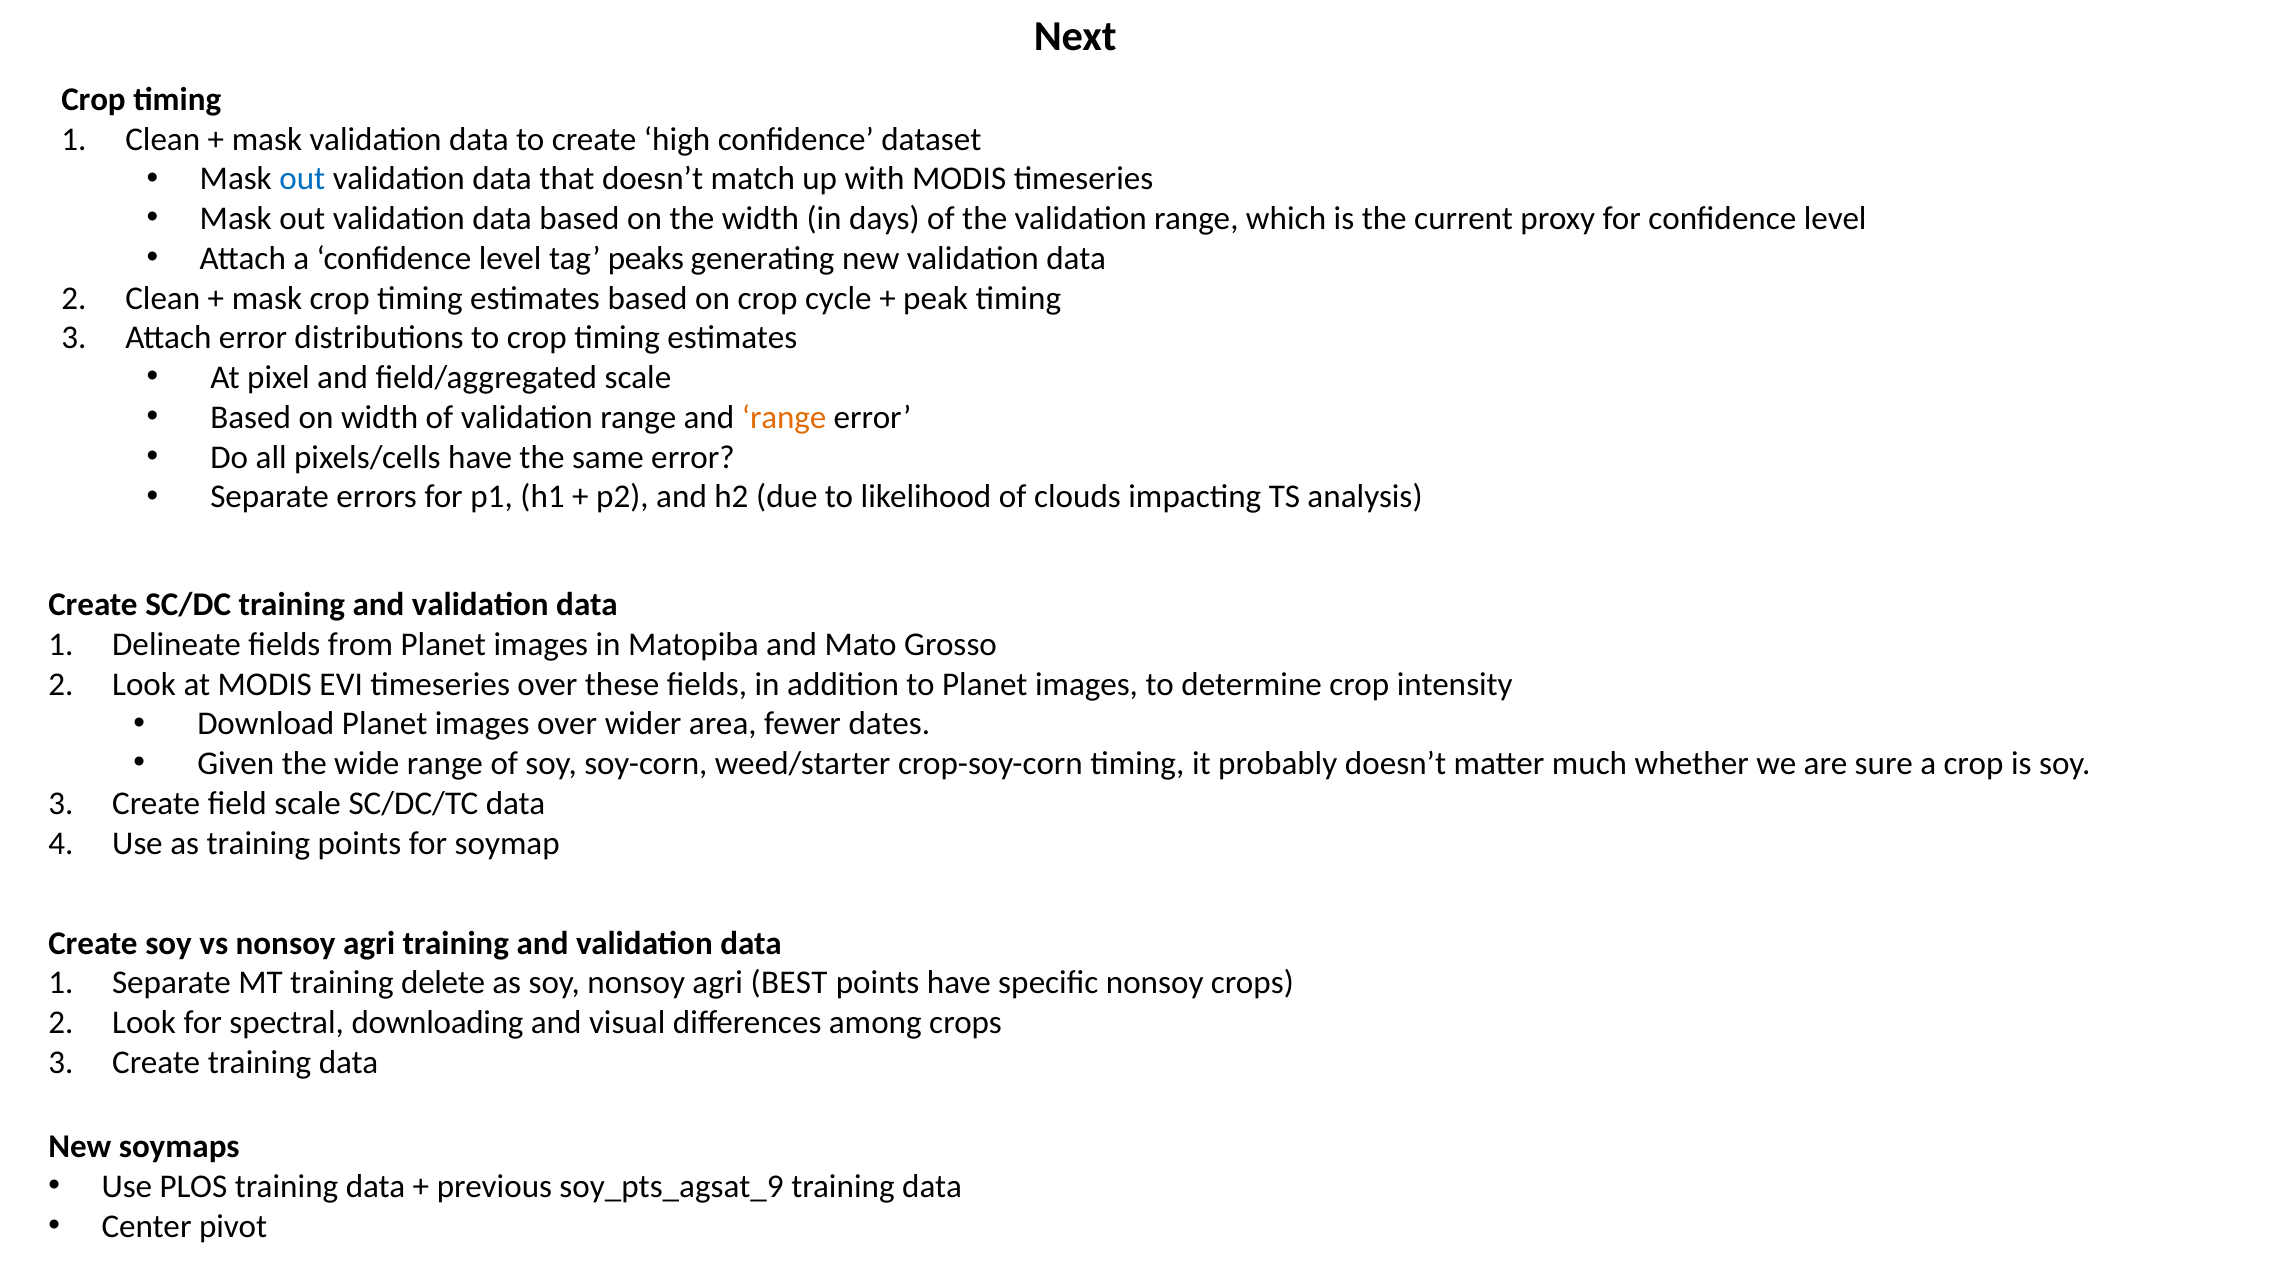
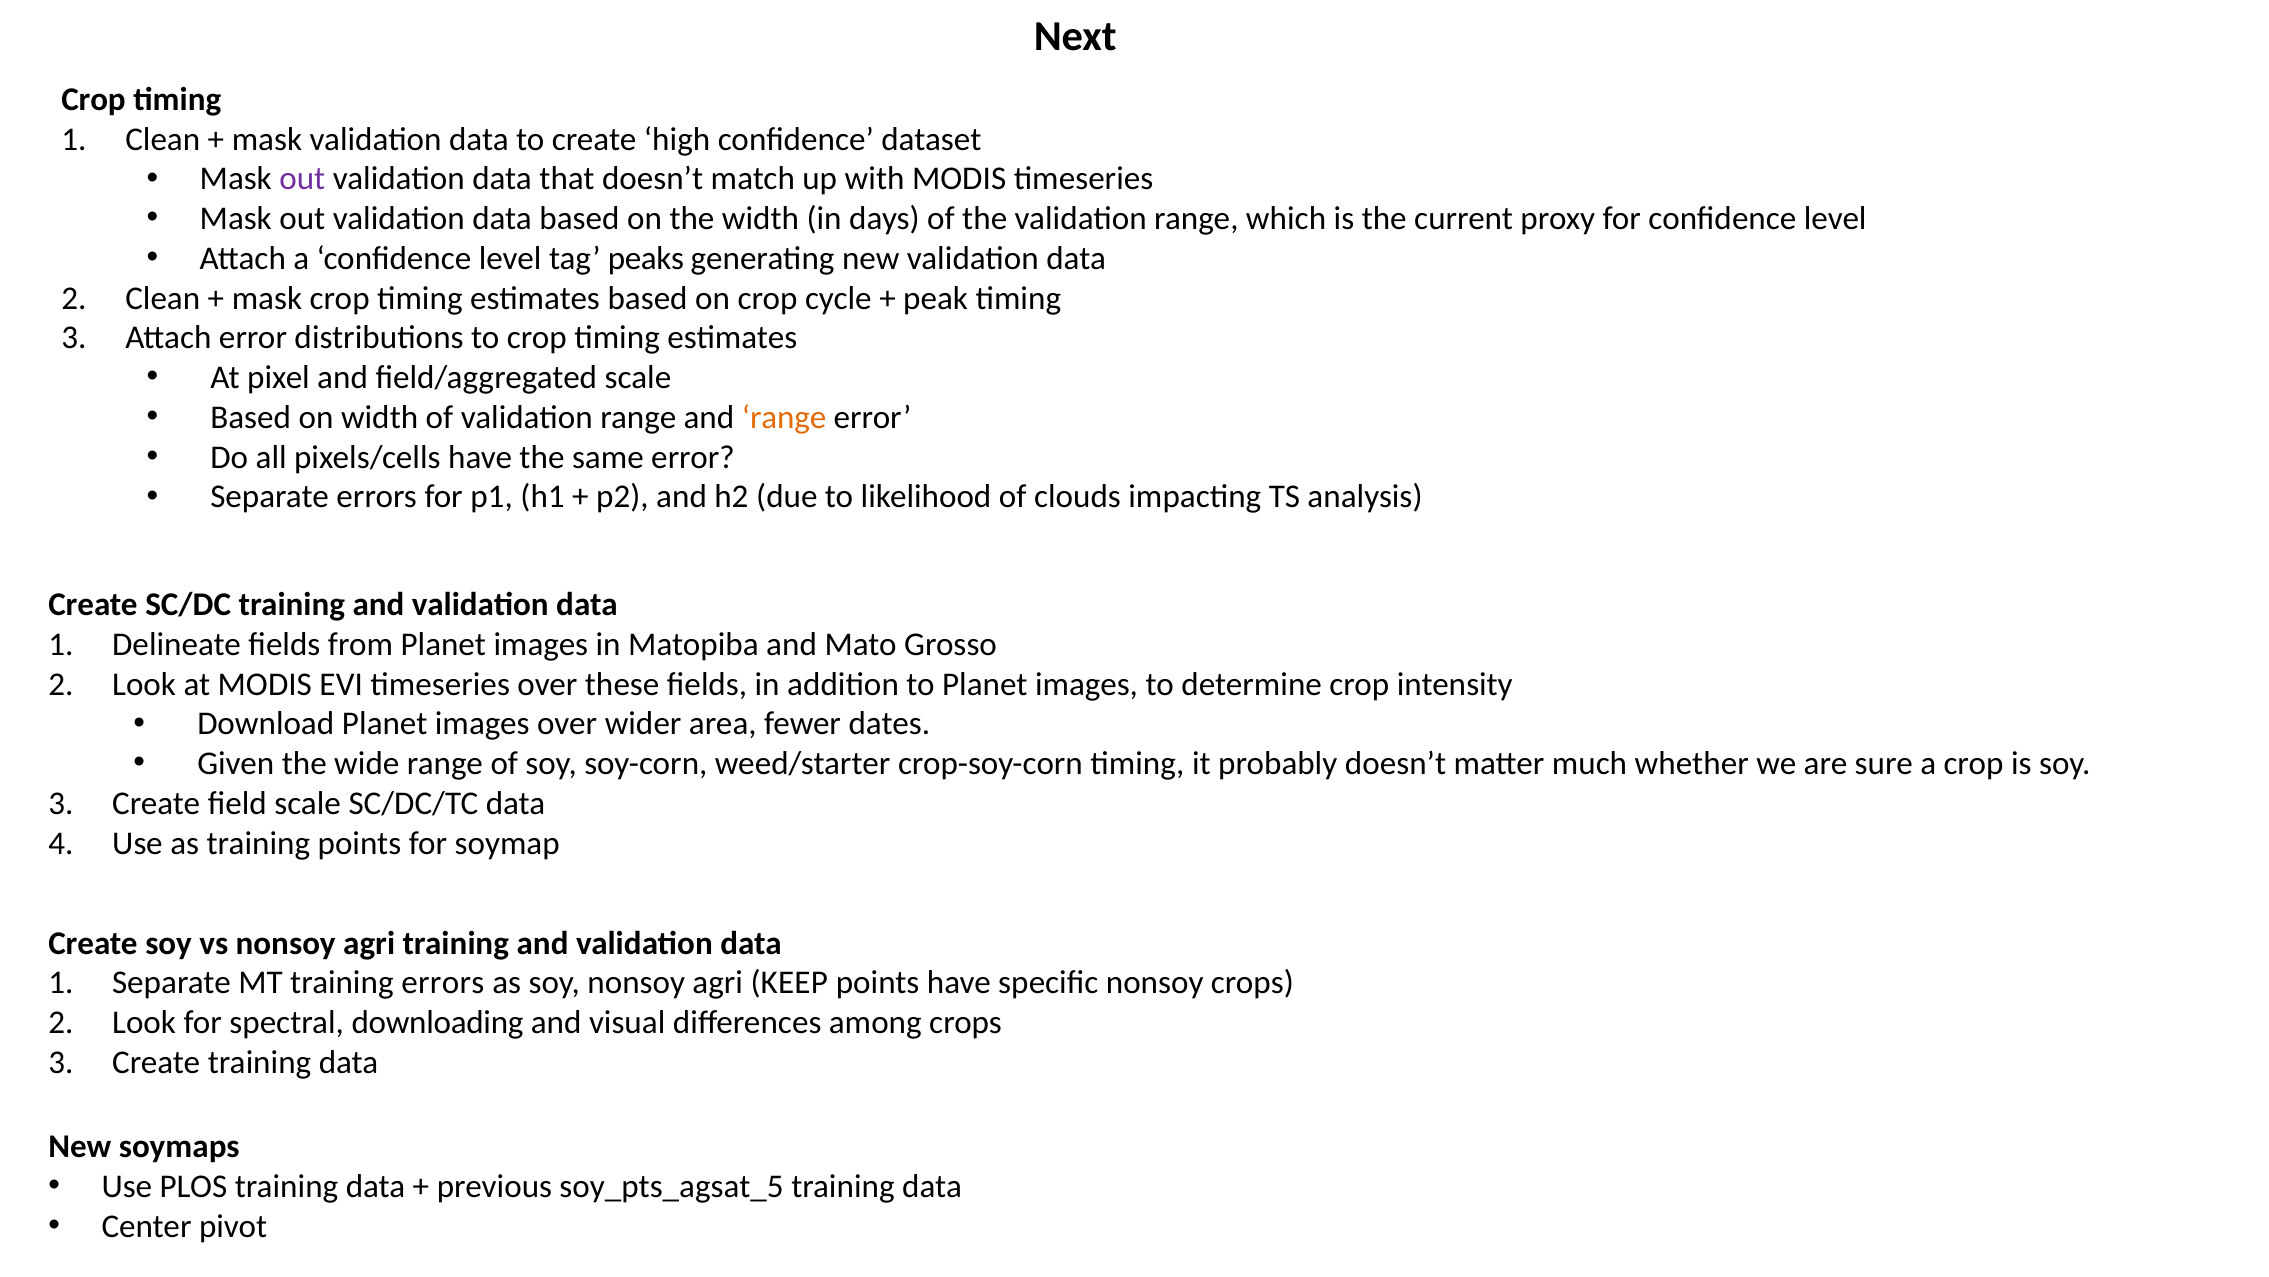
out colour: blue -> purple (302, 179)
training delete: delete -> errors (443, 982)
BEST: BEST -> KEEP (789, 982)
soy_pts_agsat_9: soy_pts_agsat_9 -> soy_pts_agsat_5 (672, 1186)
